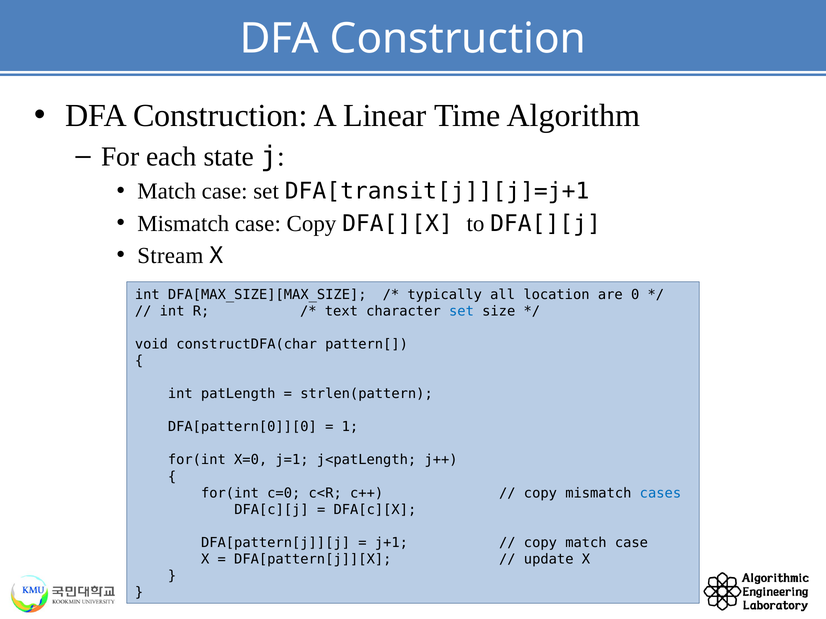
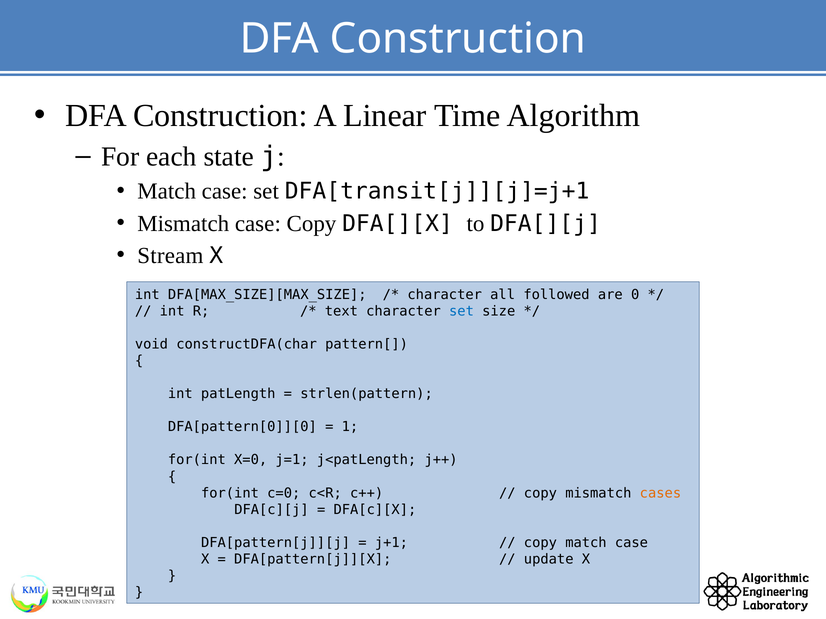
typically: typically -> character (445, 295)
location: location -> followed (556, 295)
cases colour: blue -> orange (660, 493)
